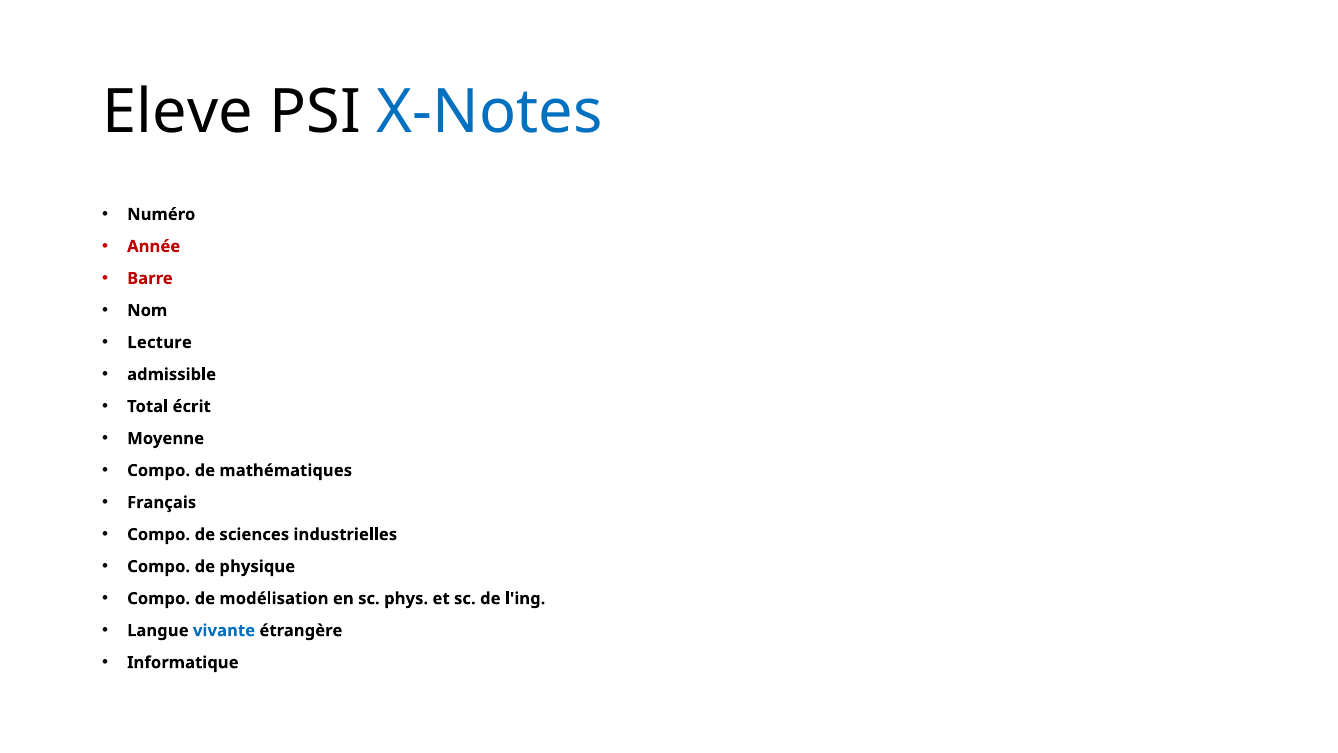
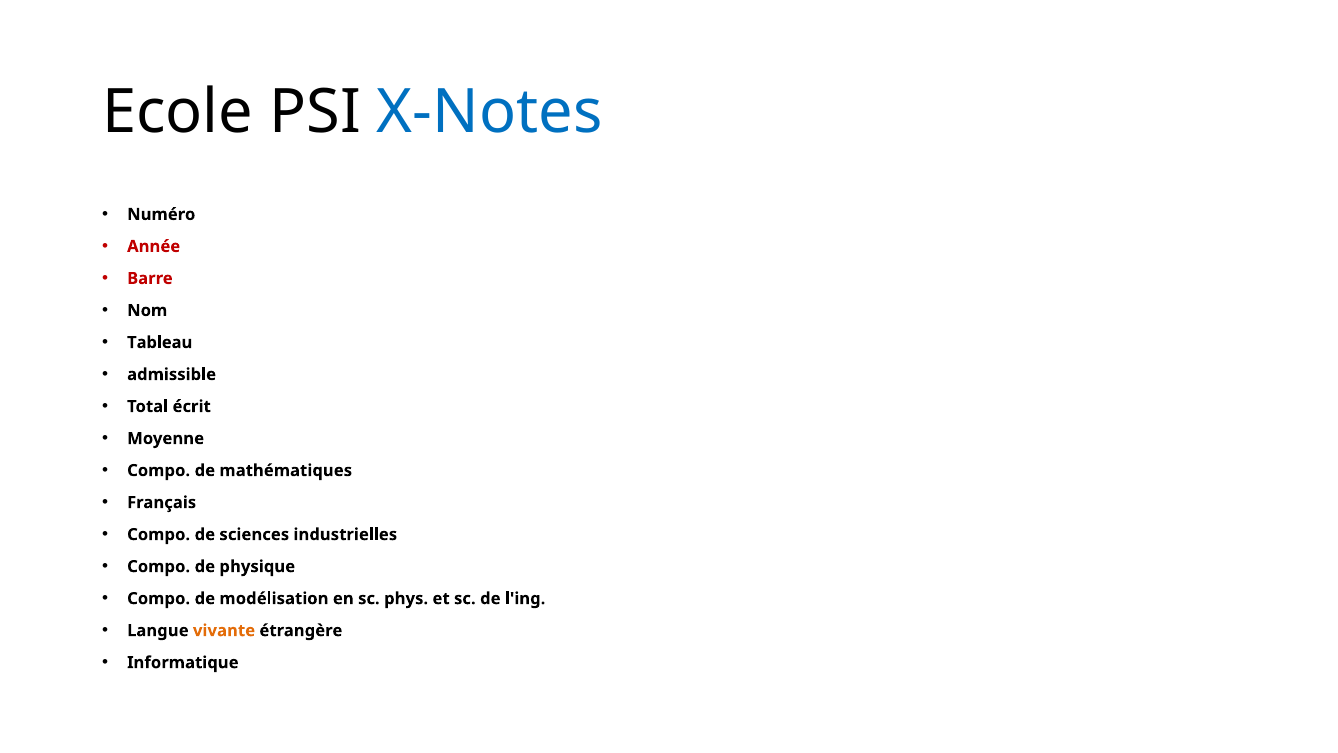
Eleve: Eleve -> Ecole (178, 112)
Lecture: Lecture -> Tableau (160, 342)
vivante colour: blue -> orange (224, 630)
